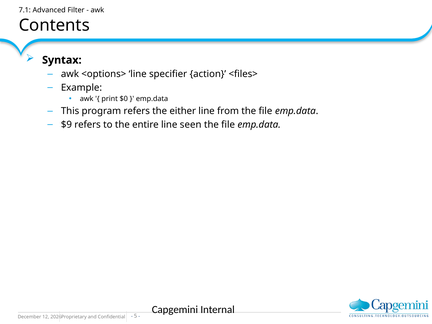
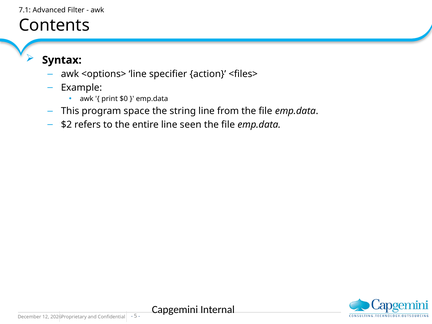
program refers: refers -> space (137, 111)
either: either -> string (183, 111)
$9: $9 -> $2 (66, 125)
